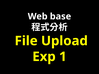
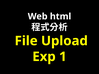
base: base -> html (61, 16)
